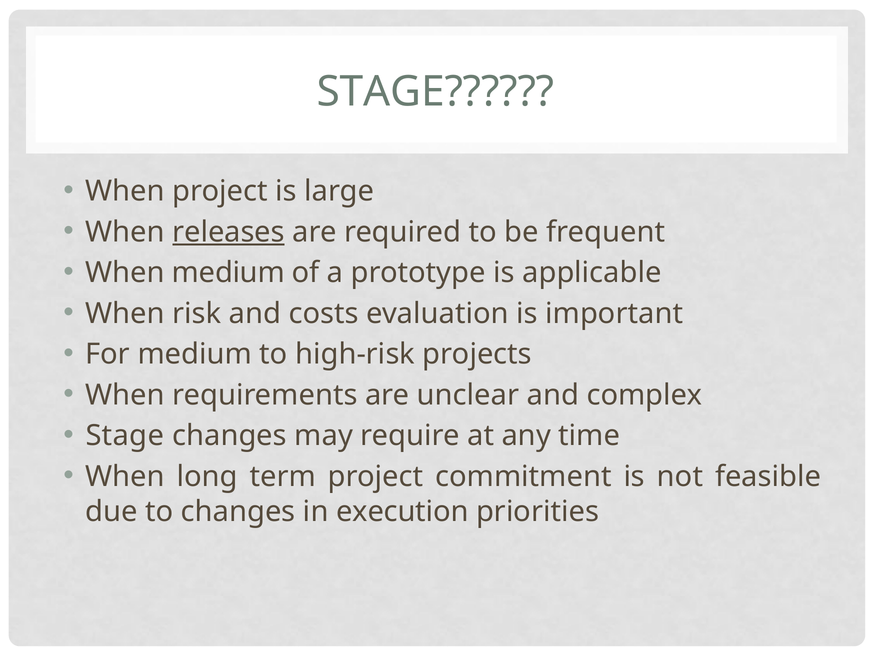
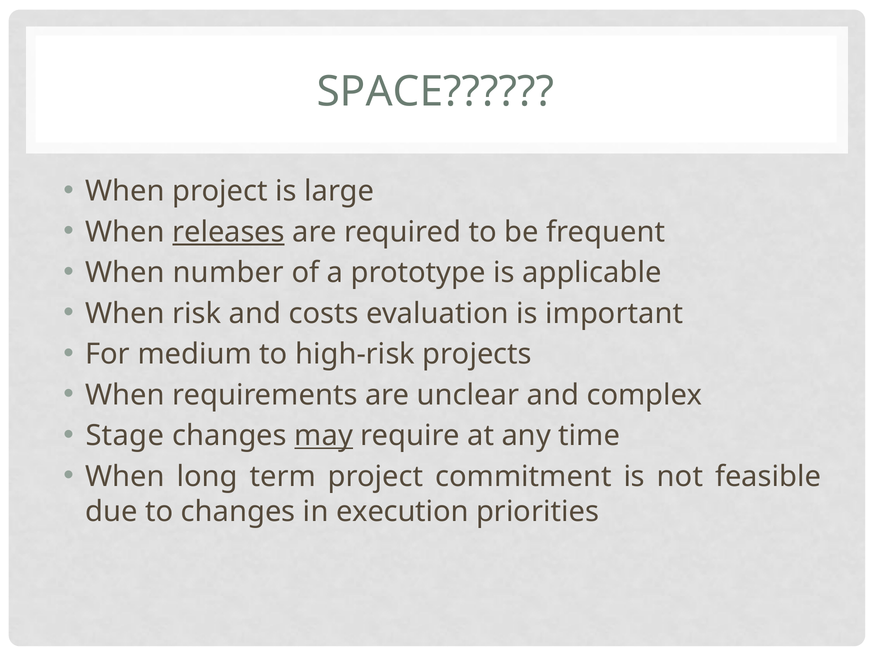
STAGE: STAGE -> SPACE (435, 92)
When medium: medium -> number (228, 273)
may underline: none -> present (324, 436)
